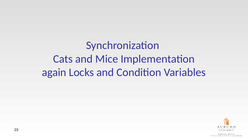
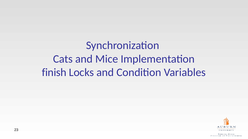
again: again -> finish (54, 73)
